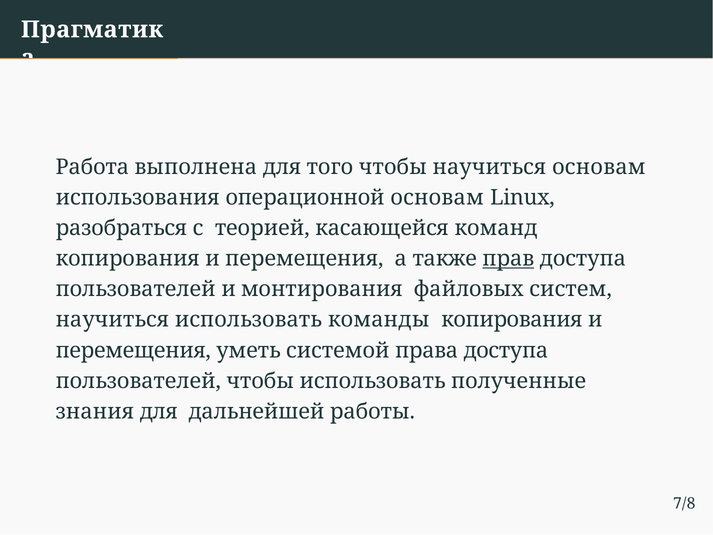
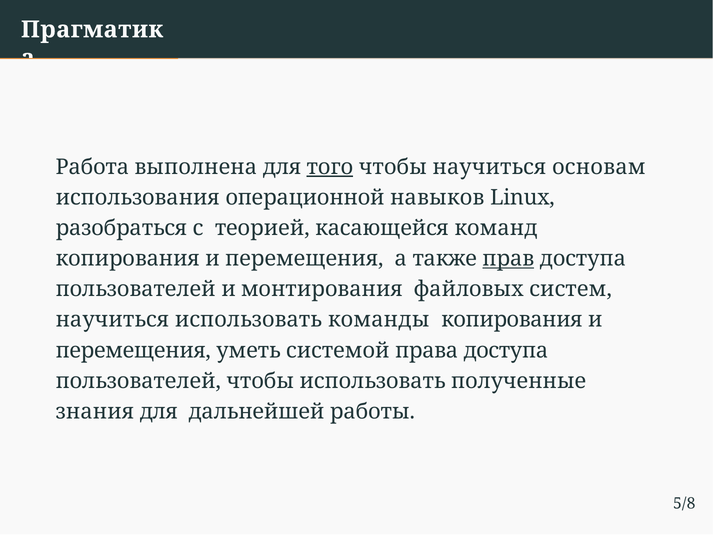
того underline: none -> present (330, 167)
операционной основам: основам -> навыков (437, 198)
7/8: 7/8 -> 5/8 (684, 504)
